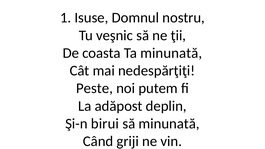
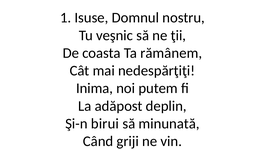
Ta minunată: minunată -> rămânem (171, 53)
Peste: Peste -> Inima (95, 88)
